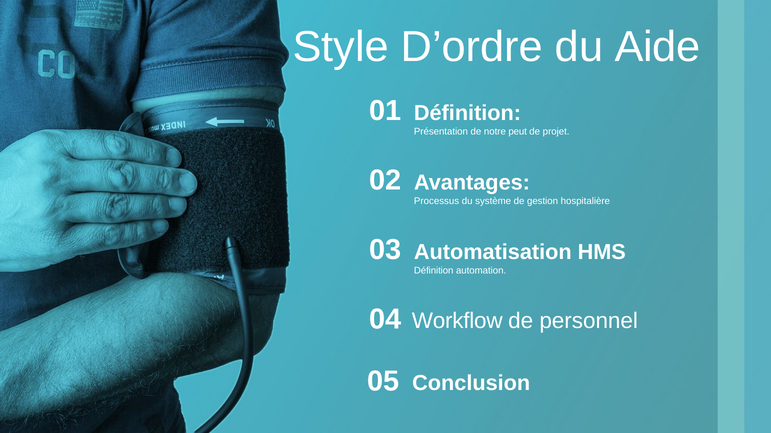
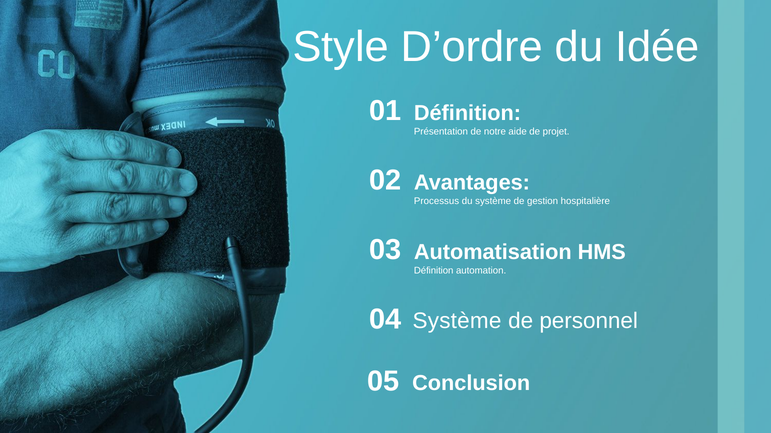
Aide: Aide -> Idée (657, 47)
peut: peut -> aide (518, 132)
Workflow: Workflow -> Système (457, 321)
